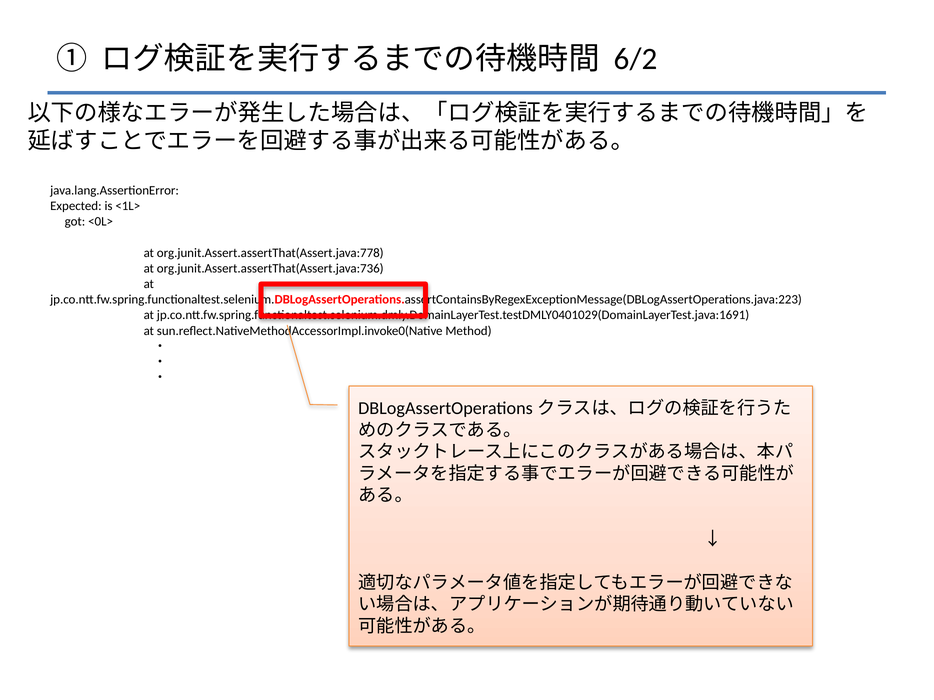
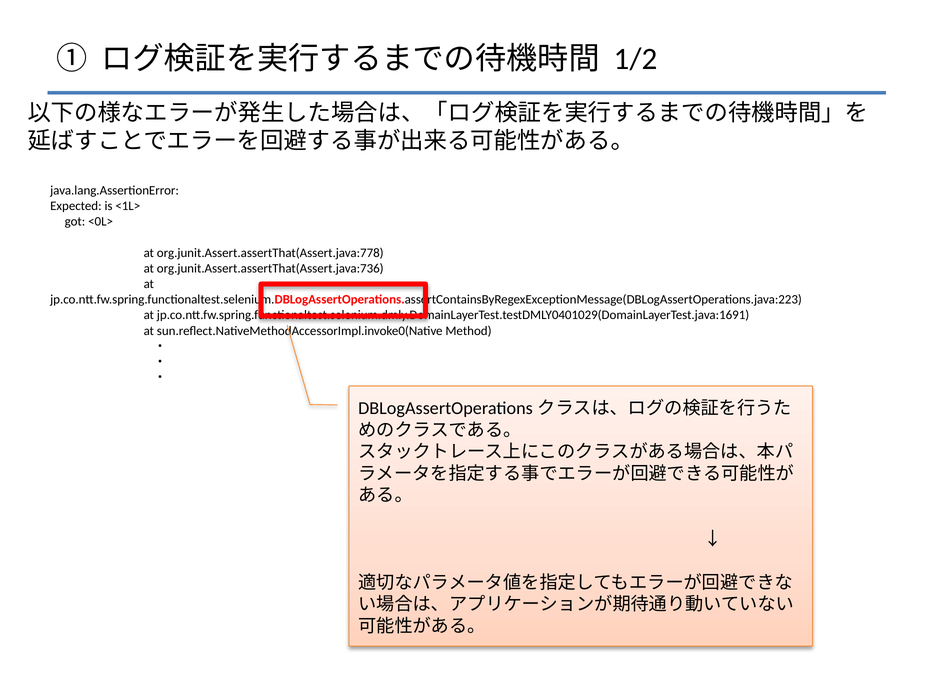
6/2: 6/2 -> 1/2 (636, 59)
